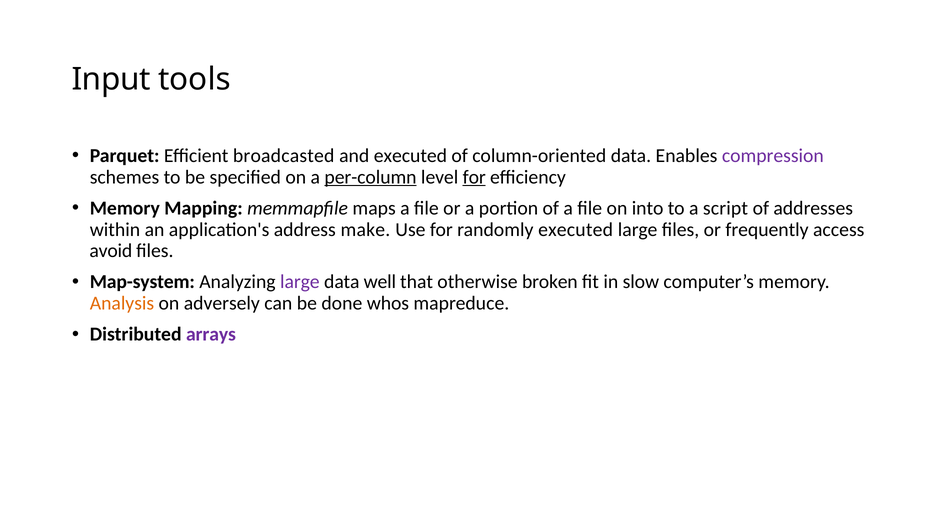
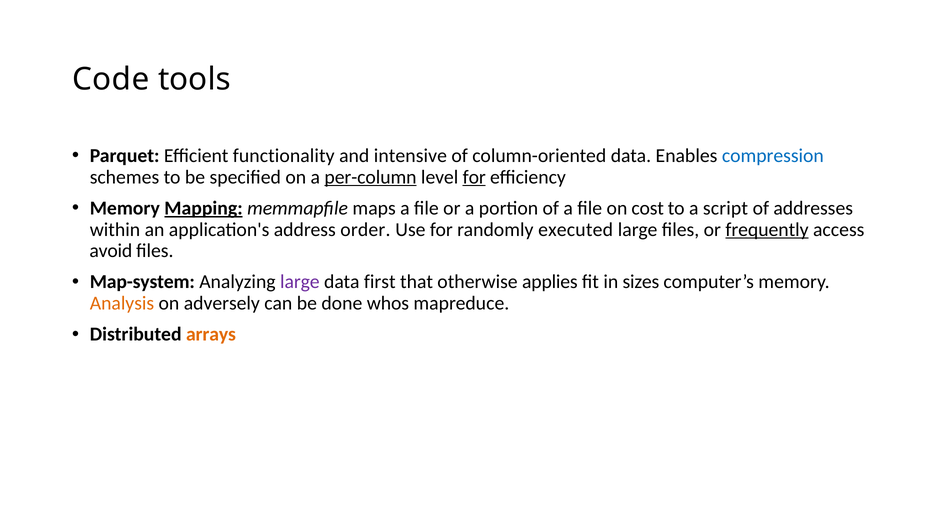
Input: Input -> Code (111, 79)
broadcasted: broadcasted -> functionality (284, 156)
and executed: executed -> intensive (410, 156)
compression colour: purple -> blue (773, 156)
Mapping underline: none -> present (204, 208)
into: into -> cost (648, 208)
make: make -> order (365, 229)
frequently underline: none -> present (767, 229)
well: well -> first (380, 282)
broken: broken -> applies (550, 282)
slow: slow -> sizes (641, 282)
arrays colour: purple -> orange (211, 334)
